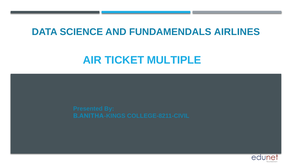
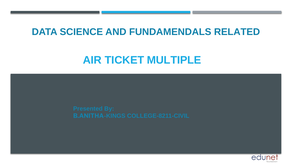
AIRLINES: AIRLINES -> RELATED (237, 32)
